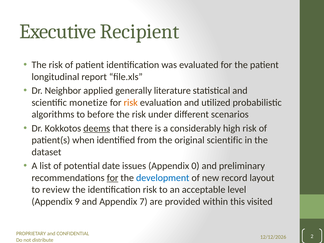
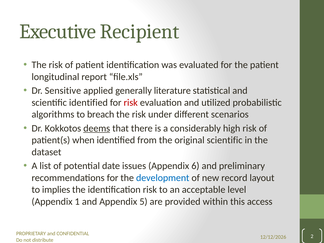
Neighbor: Neighbor -> Sensitive (63, 91)
scientific monetize: monetize -> identified (88, 103)
risk colour: orange -> red (131, 103)
before: before -> breach (101, 114)
0: 0 -> 6 (195, 166)
for underline: present -> none (113, 178)
review: review -> implies (56, 190)
9: 9 -> 1 (77, 202)
7: 7 -> 5 (143, 202)
visited: visited -> access (260, 202)
